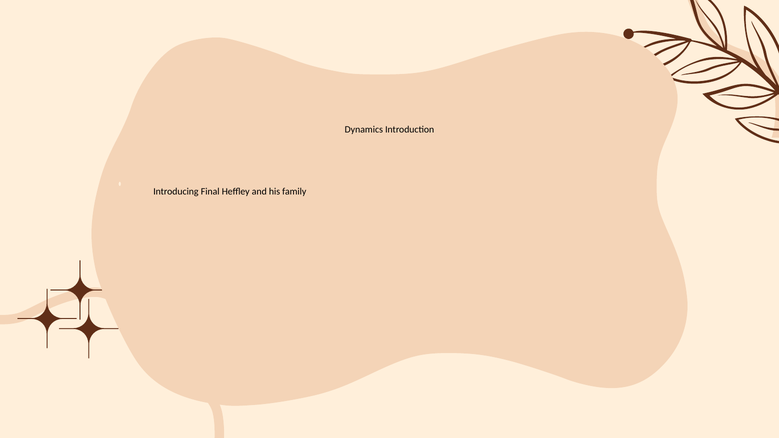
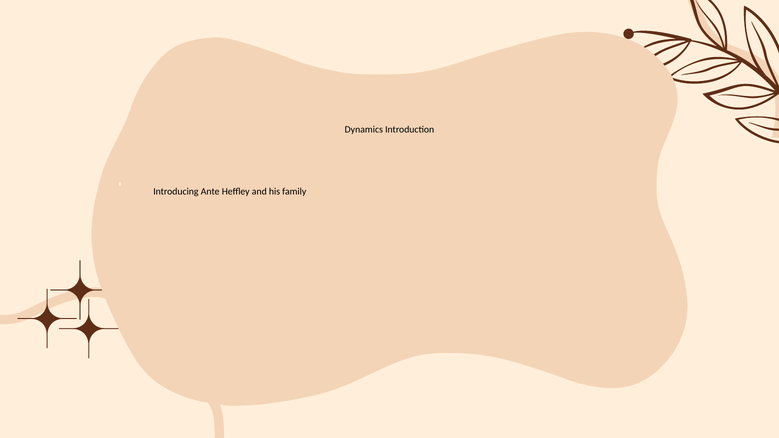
Final: Final -> Ante (210, 192)
